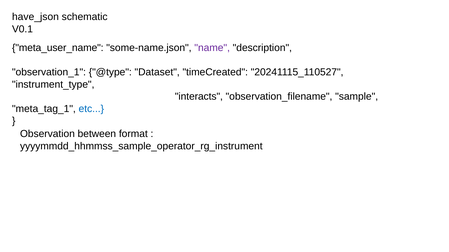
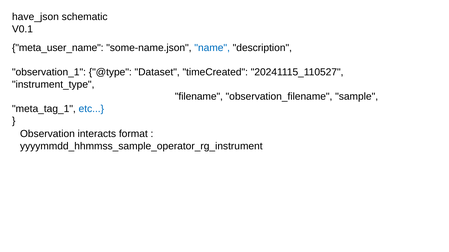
name colour: purple -> blue (212, 48)
interacts: interacts -> filename (199, 97)
between: between -> interacts (97, 134)
